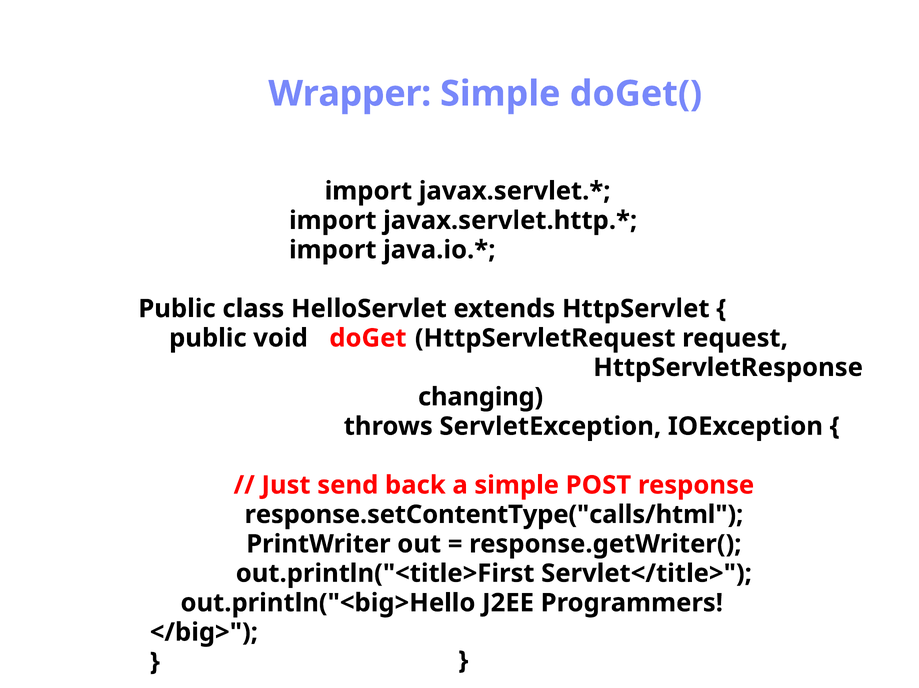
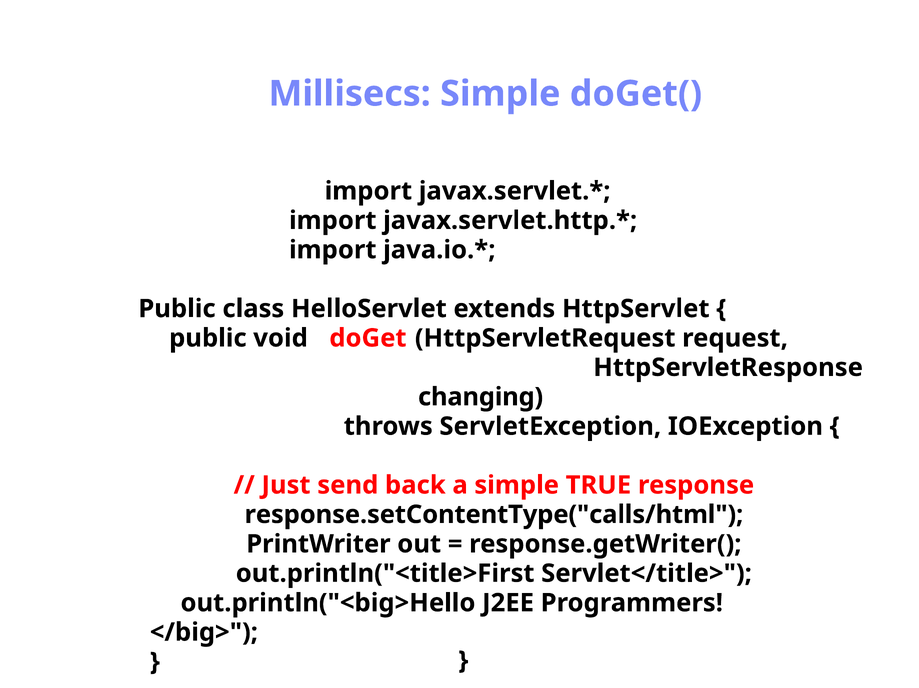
Wrapper: Wrapper -> Millisecs (350, 94)
POST: POST -> TRUE (598, 486)
